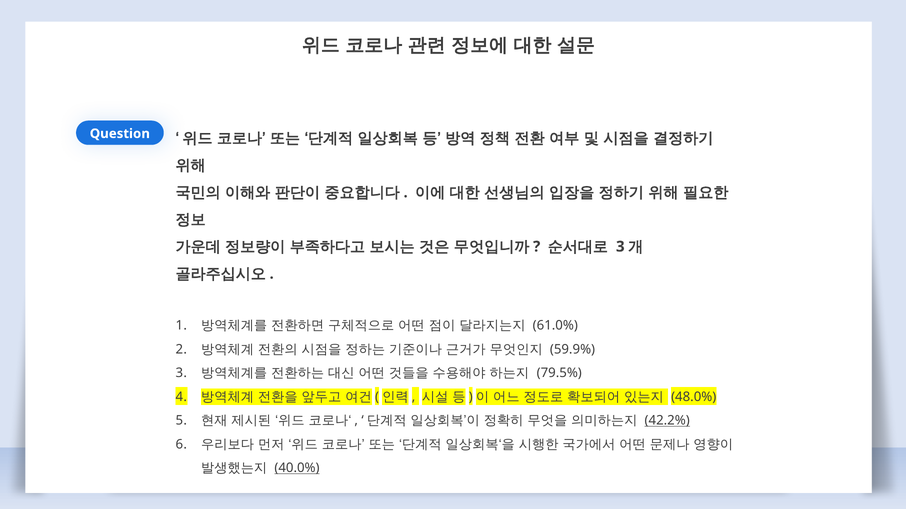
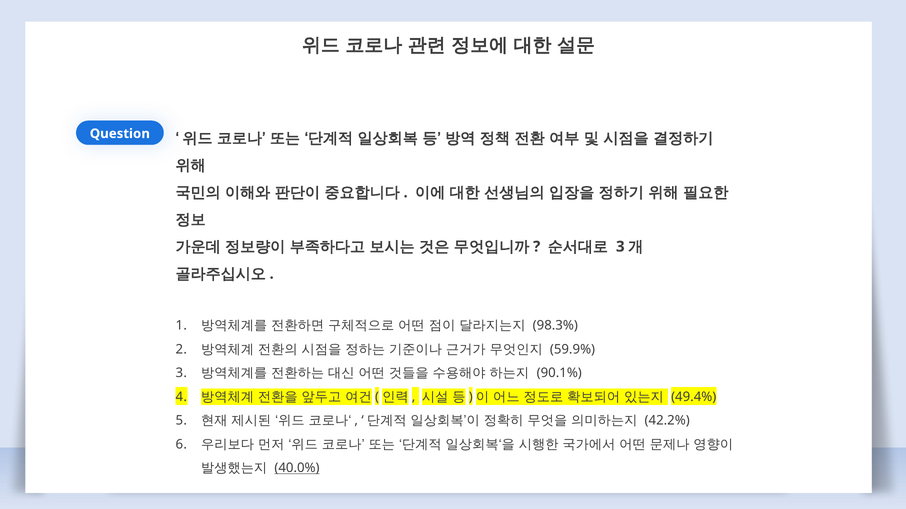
61.0%: 61.0% -> 98.3% (555, 326)
79.5%: 79.5% -> 90.1% (559, 374)
48.0%: 48.0% -> 49.4% (694, 397)
42.2% underline: present -> none (667, 421)
